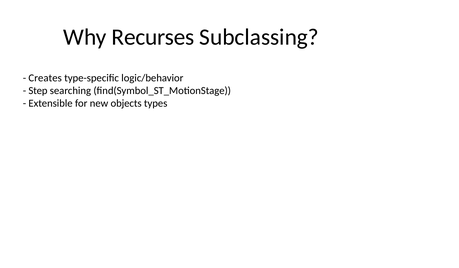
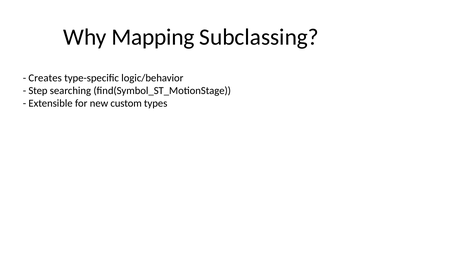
Recurses: Recurses -> Mapping (153, 37)
objects: objects -> custom (126, 103)
